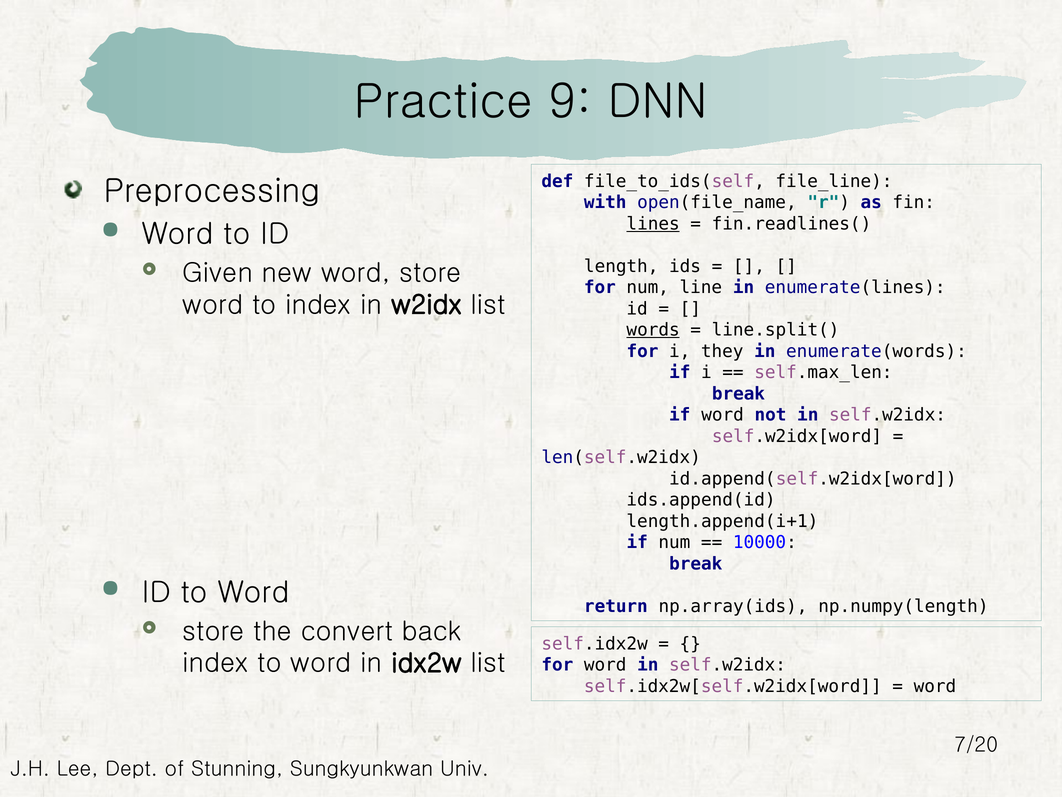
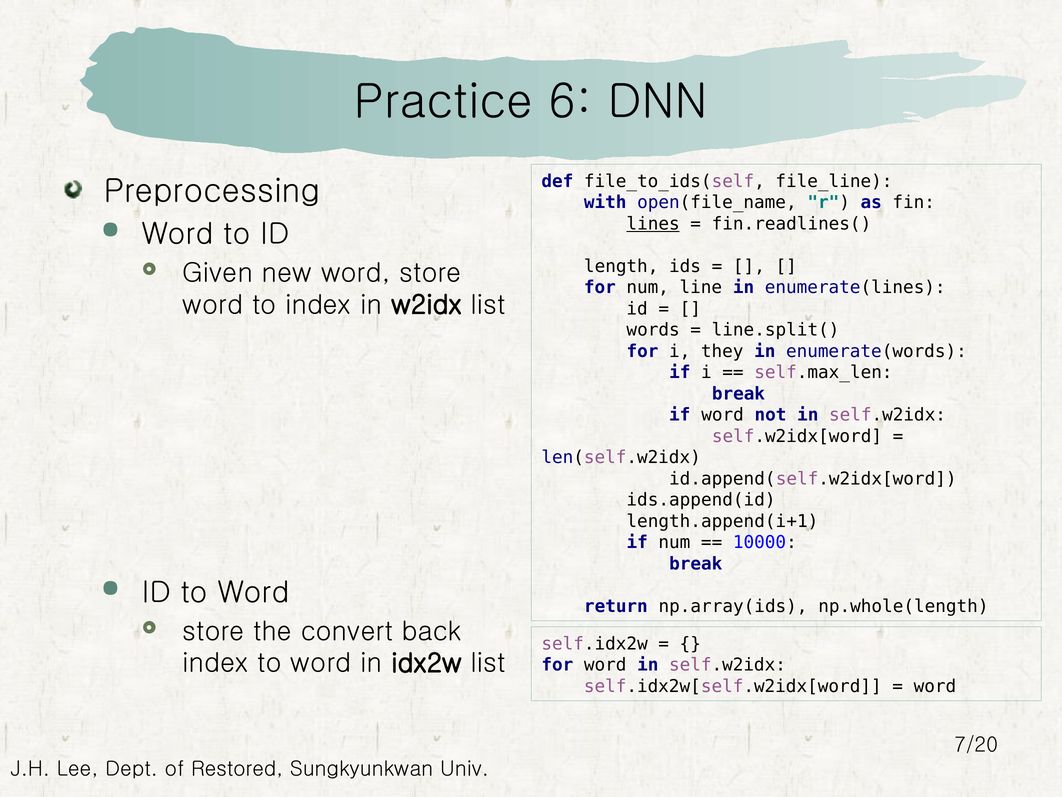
9: 9 -> 6 (570, 102)
words underline: present -> none (653, 330)
np.numpy(length: np.numpy(length -> np.whole(length (903, 606)
Stunning: Stunning -> Restored (237, 769)
